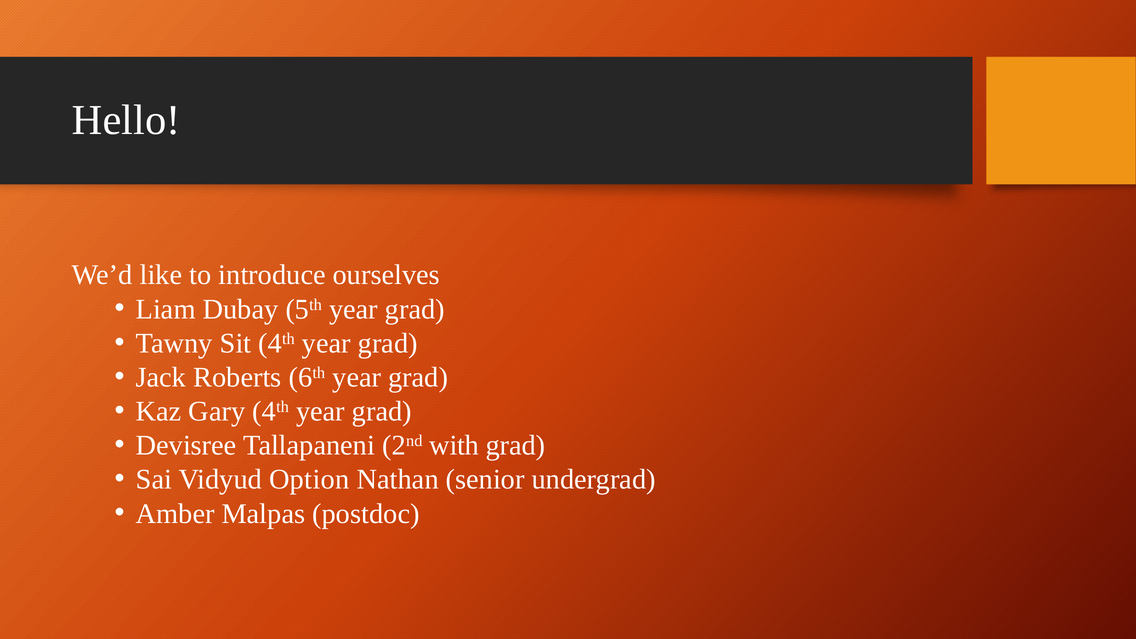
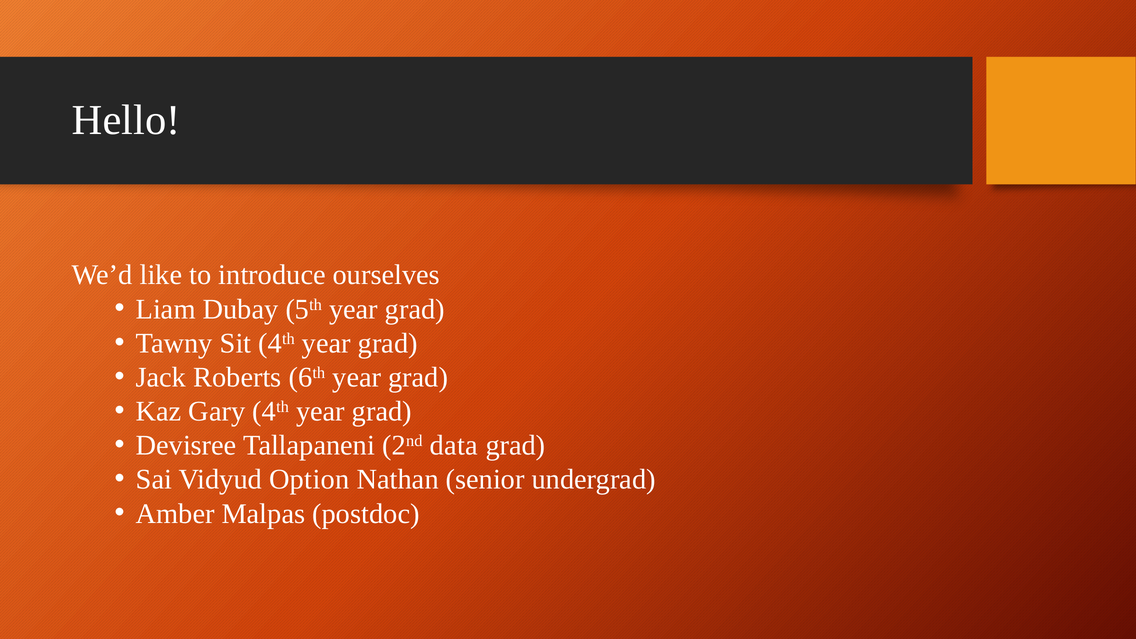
with: with -> data (454, 446)
